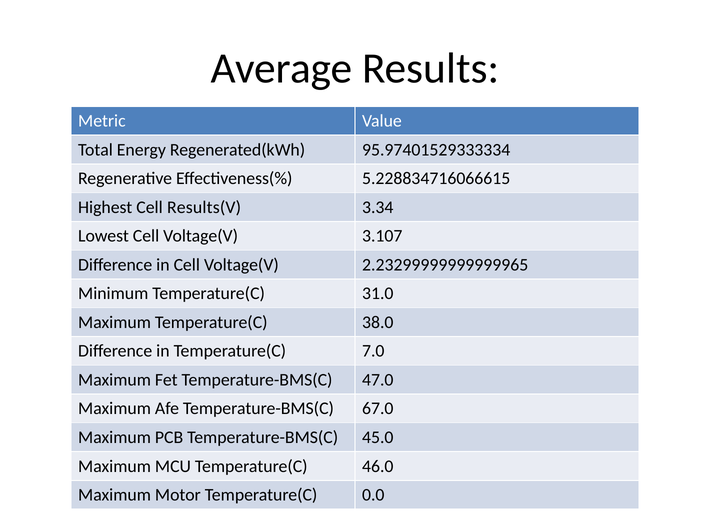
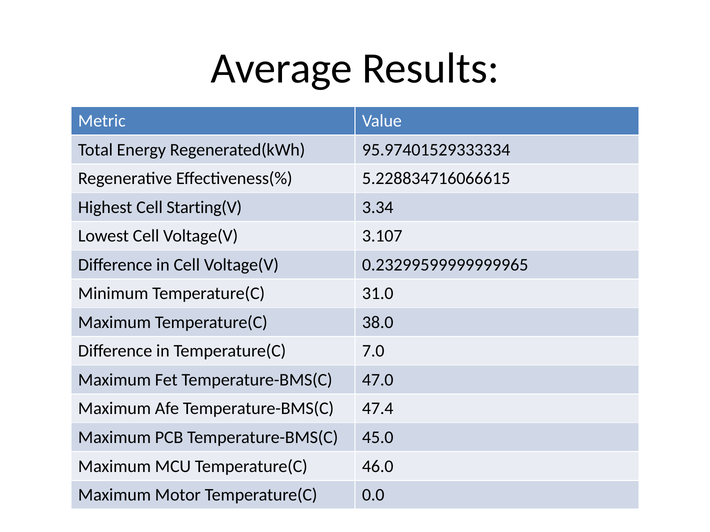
Results(V: Results(V -> Starting(V (204, 207)
2.23299999999999965: 2.23299999999999965 -> 0.23299599999999965 (445, 265)
67.0: 67.0 -> 47.4 (378, 409)
